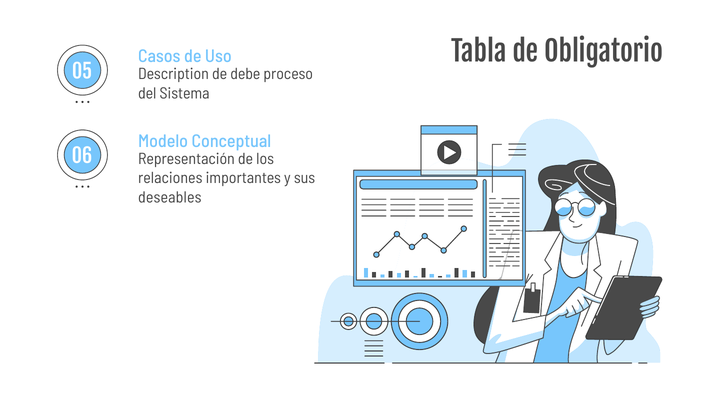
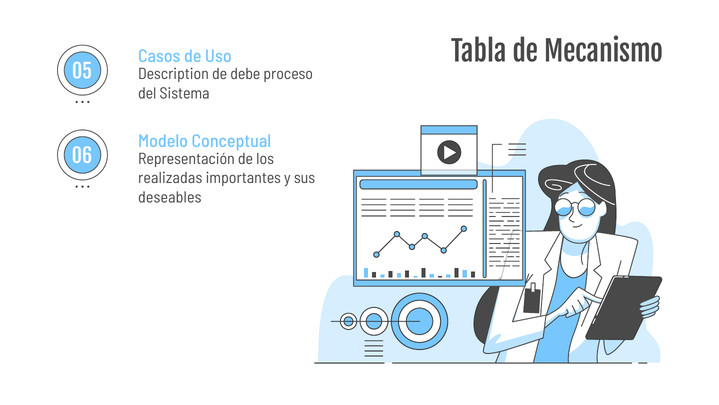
Obligatorio: Obligatorio -> Mecanismo (604, 53)
relaciones: relaciones -> realizadas (170, 178)
